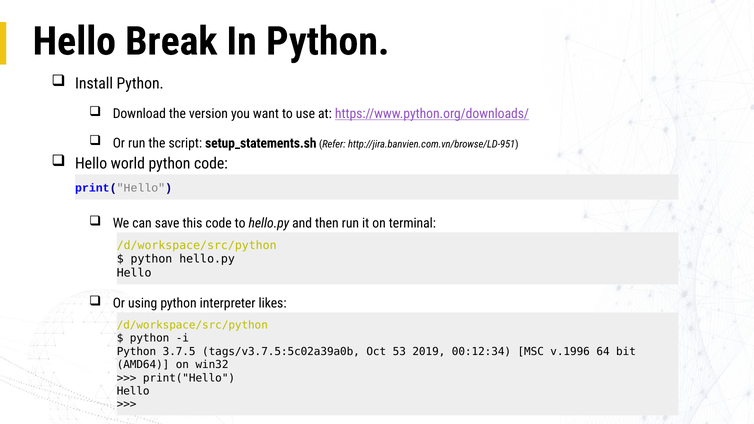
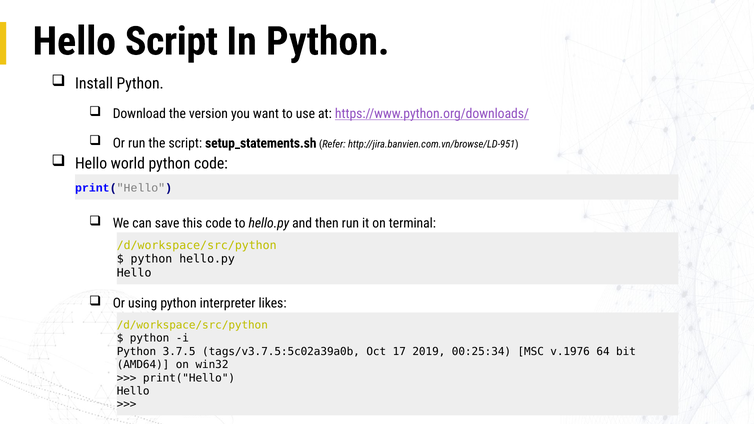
Hello Break: Break -> Script (171, 41)
53: 53 -> 17 (399, 352)
00:12:34: 00:12:34 -> 00:25:34 (481, 352)
v.1996: v.1996 -> v.1976 (570, 352)
